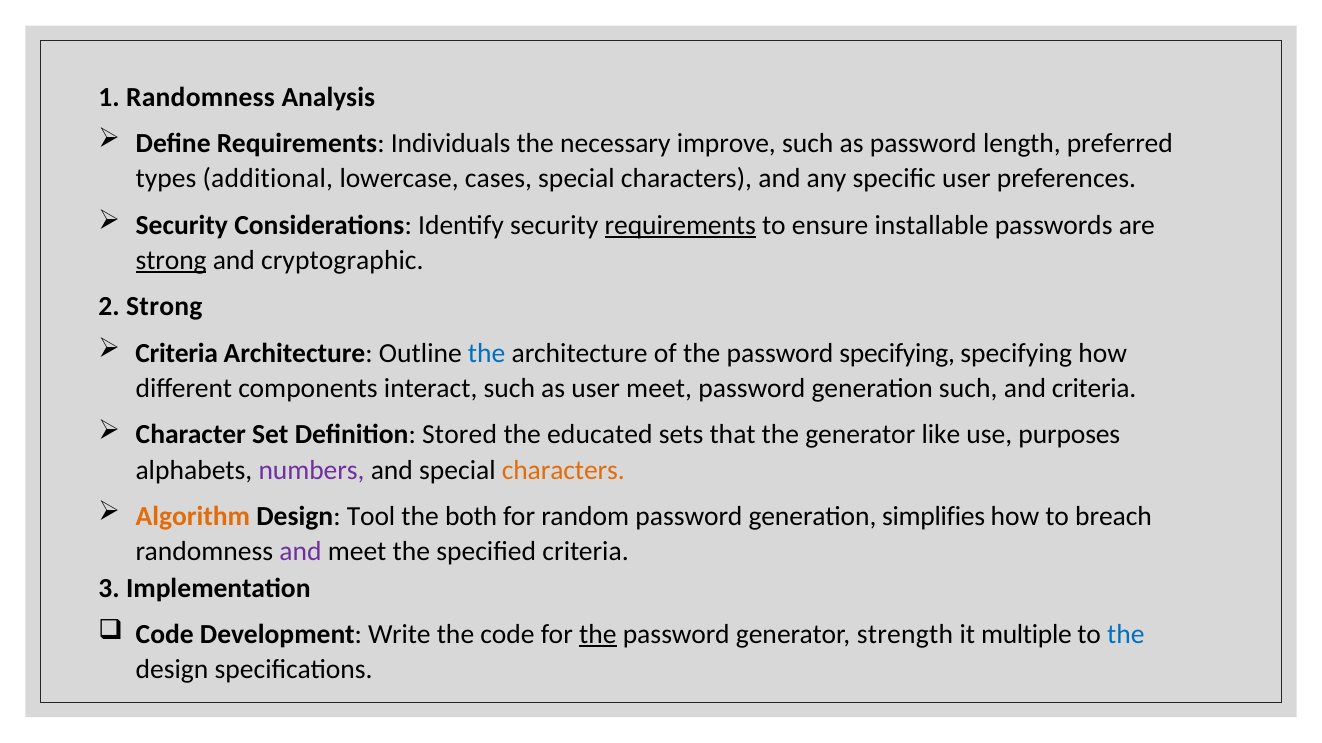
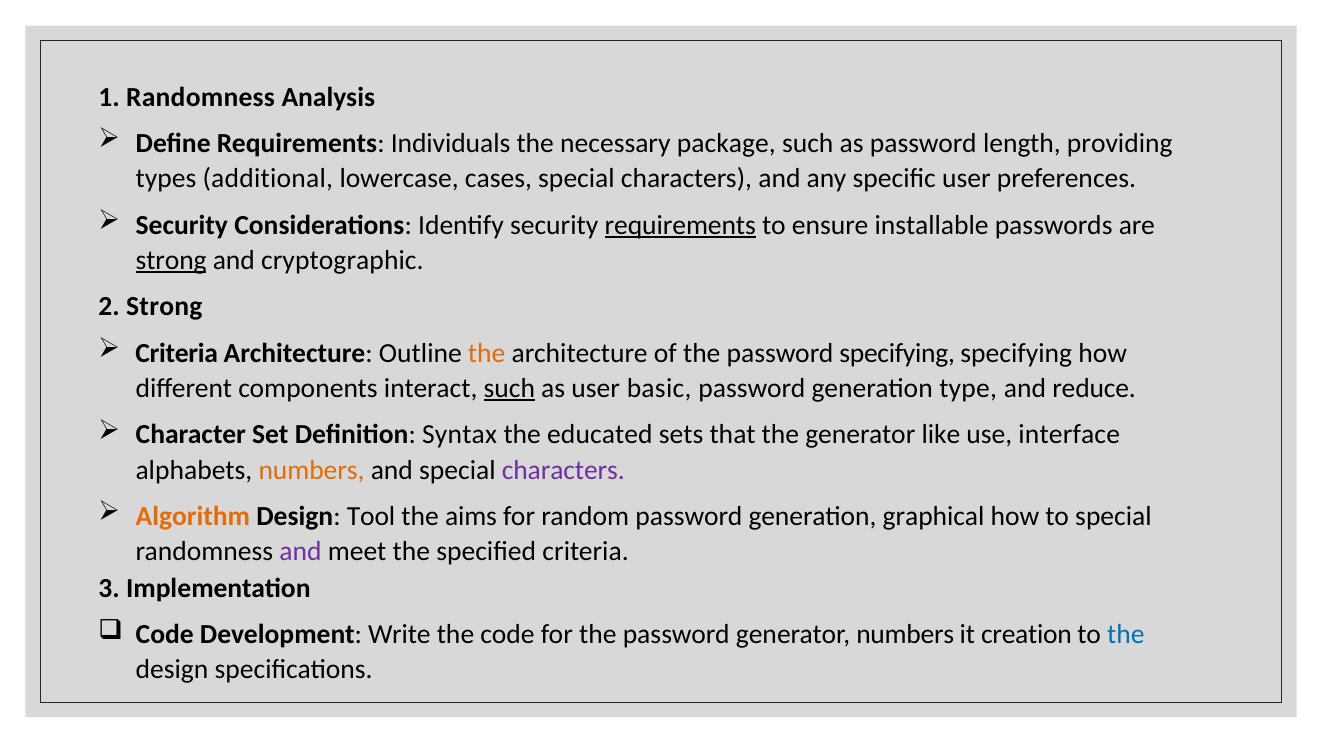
improve: improve -> package (726, 143)
preferred: preferred -> providing (1120, 143)
the colour: blue -> orange (487, 353)
such underline: none -> present (509, 389)
user meet: meet -> basic (659, 389)
generation such: such -> type (968, 389)
and criteria: criteria -> reduce (1094, 389)
Stored: Stored -> Syntax (460, 435)
purposes: purposes -> interface (1069, 435)
numbers colour: purple -> orange (312, 470)
characters colour: orange -> purple (563, 470)
both: both -> aims (471, 517)
simplifies: simplifies -> graphical (934, 517)
to breach: breach -> special (1113, 517)
the underline: present -> none (598, 635)
generator strength: strength -> numbers (905, 635)
multiple: multiple -> creation (1026, 635)
